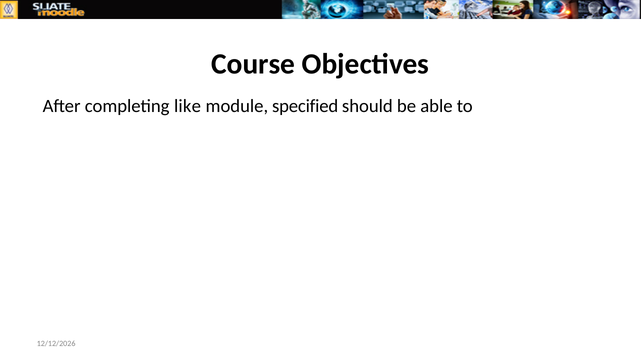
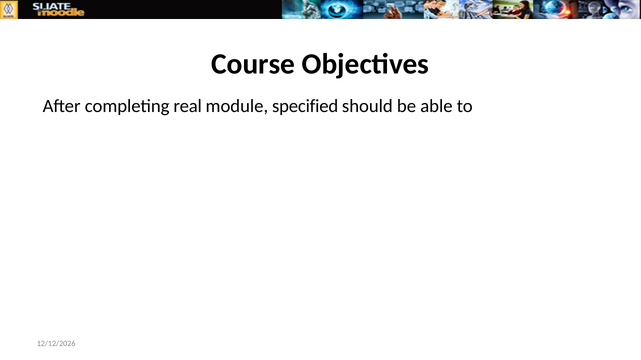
like: like -> real (188, 106)
